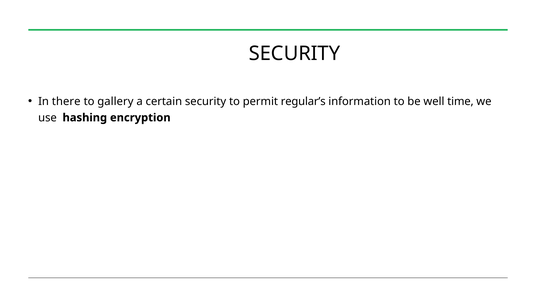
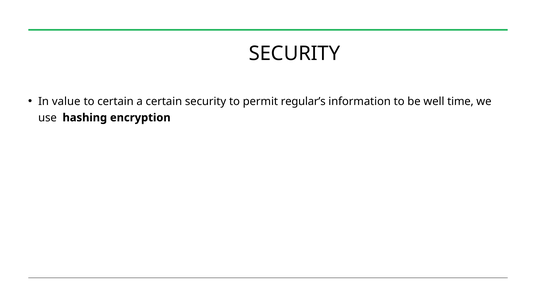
there: there -> value (66, 101)
to gallery: gallery -> certain (115, 101)
